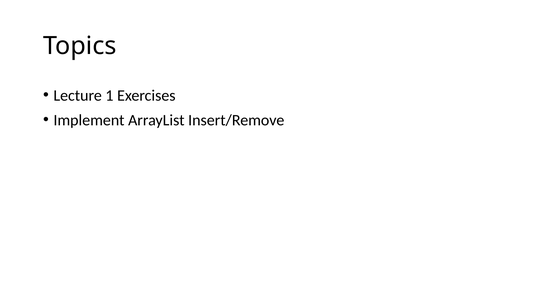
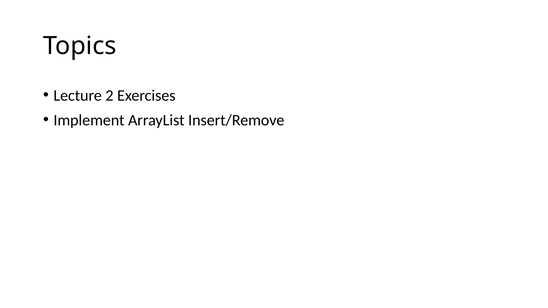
1: 1 -> 2 (109, 96)
